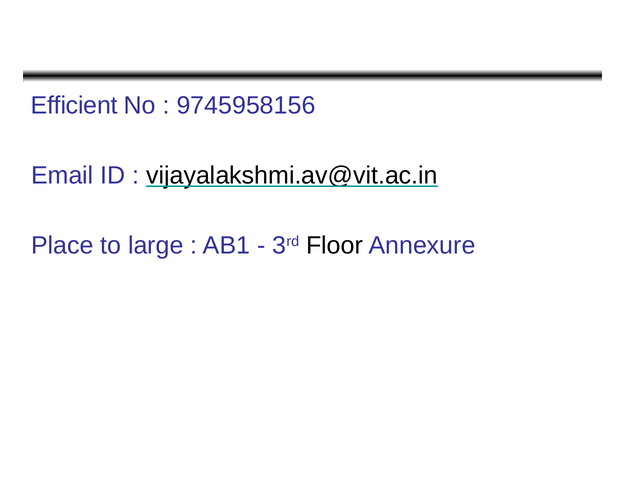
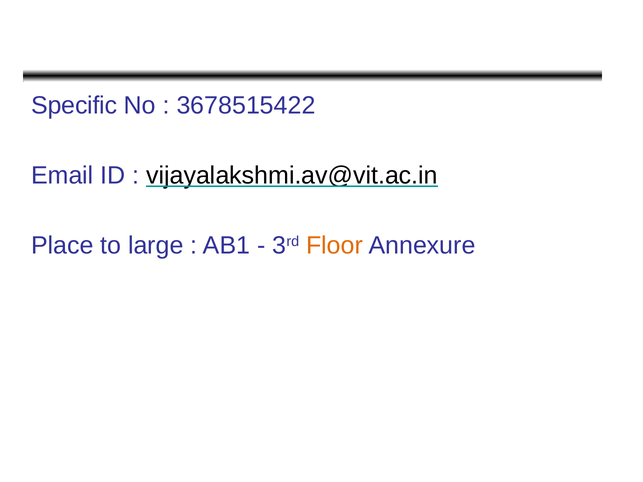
Efficient: Efficient -> Specific (74, 105)
9745958156: 9745958156 -> 3678515422 (246, 105)
Floor colour: black -> orange (335, 246)
